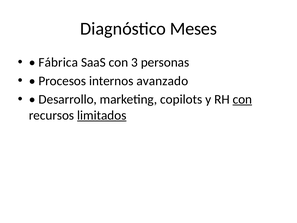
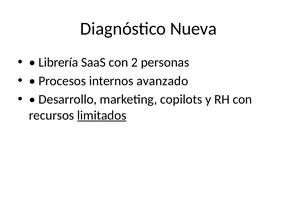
Meses: Meses -> Nueva (193, 29)
Fábrica: Fábrica -> Librería (58, 62)
3: 3 -> 2 (134, 62)
con underline: present -> none (242, 99)
